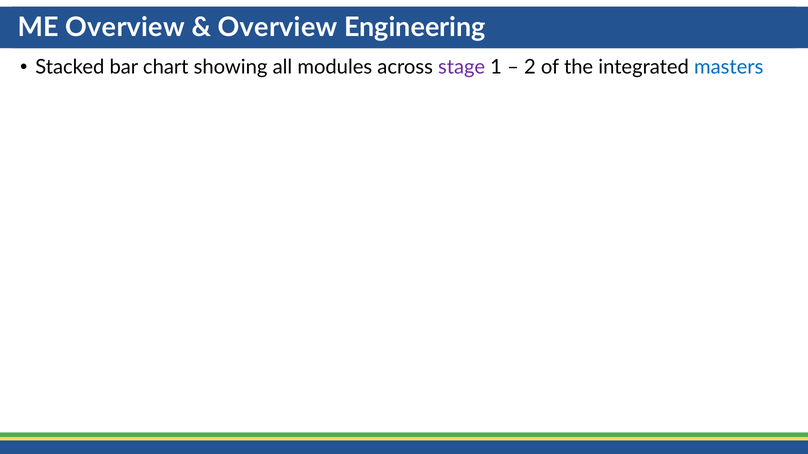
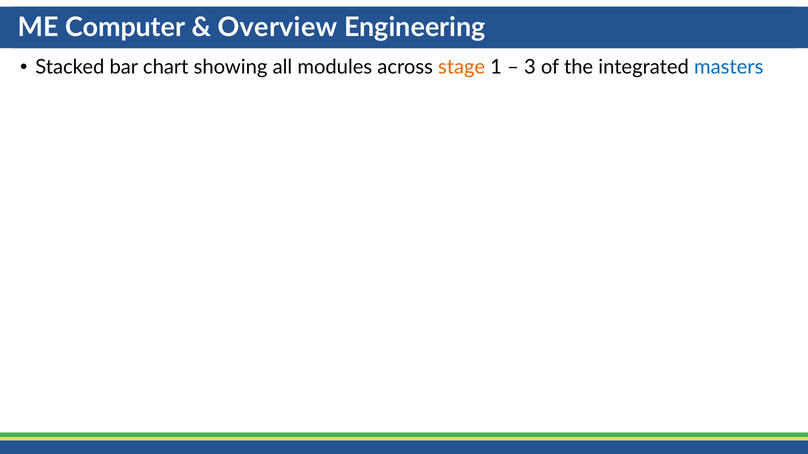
ME Overview: Overview -> Computer (125, 27)
stage colour: purple -> orange (462, 67)
2: 2 -> 3 (530, 67)
